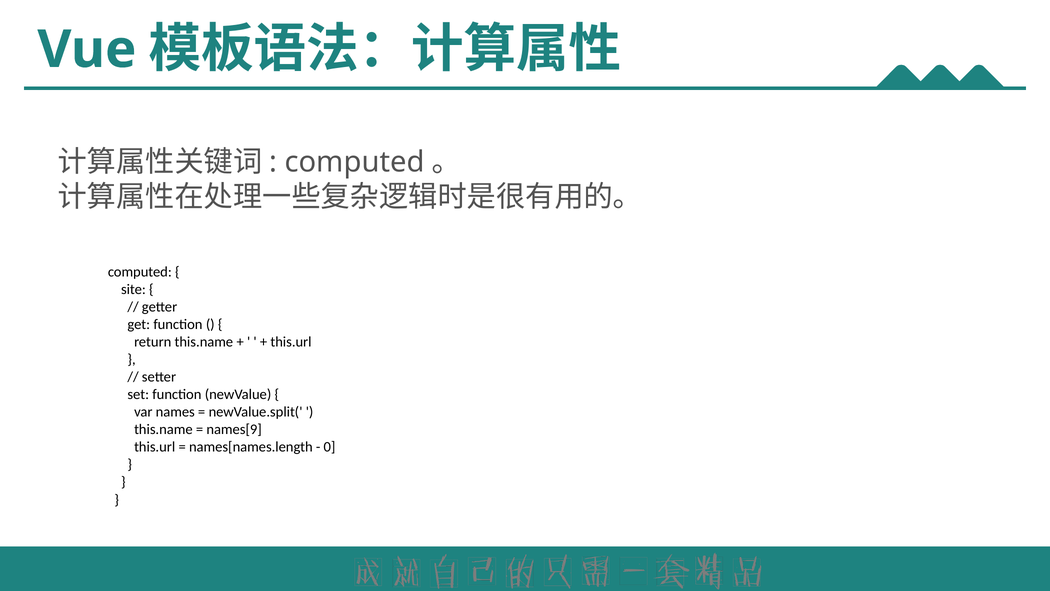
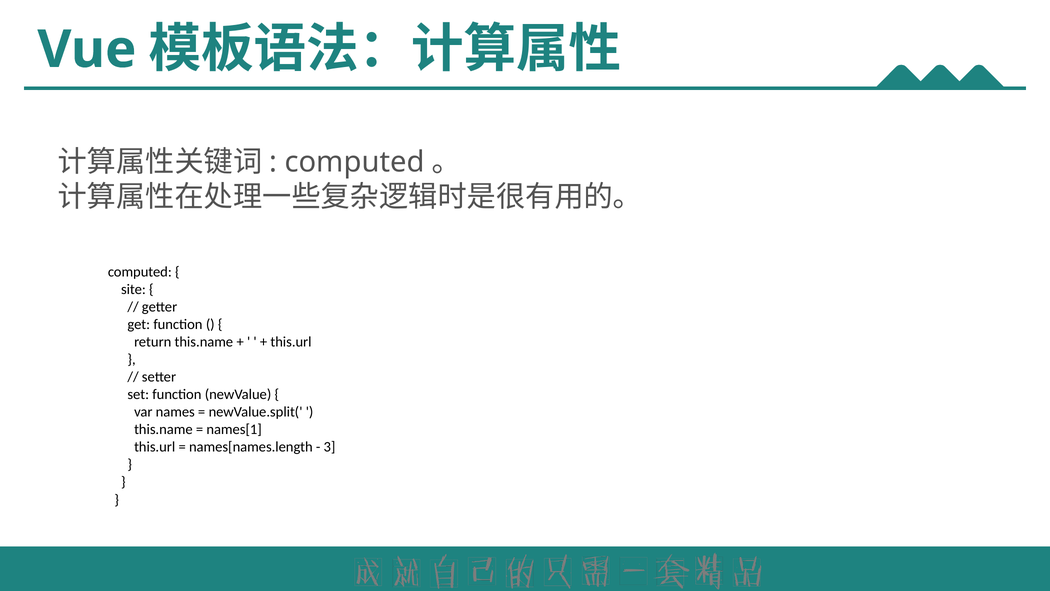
names[9: names[9 -> names[1 (234, 429)
0: 0 -> 3 (330, 447)
